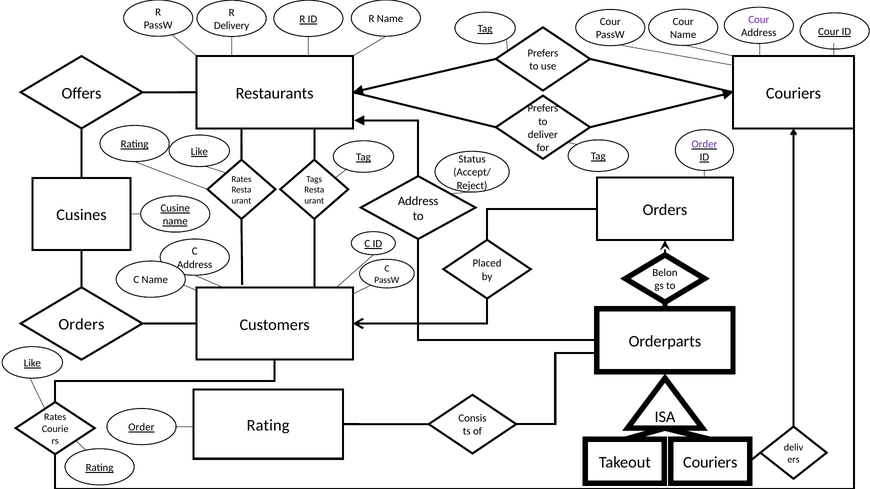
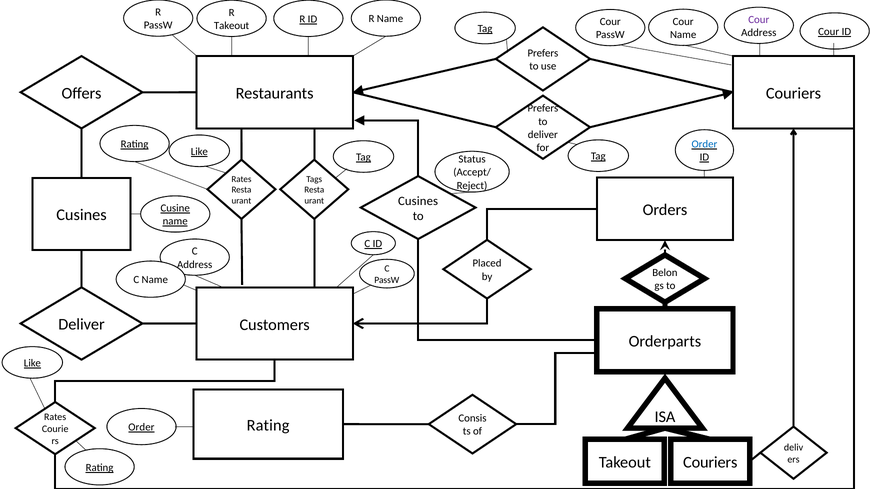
Delivery: Delivery -> Takeout (232, 26)
Order colour: purple -> blue (704, 144)
Address: Address -> Cusines (418, 201)
Orders: Orders -> Deliver (82, 325)
